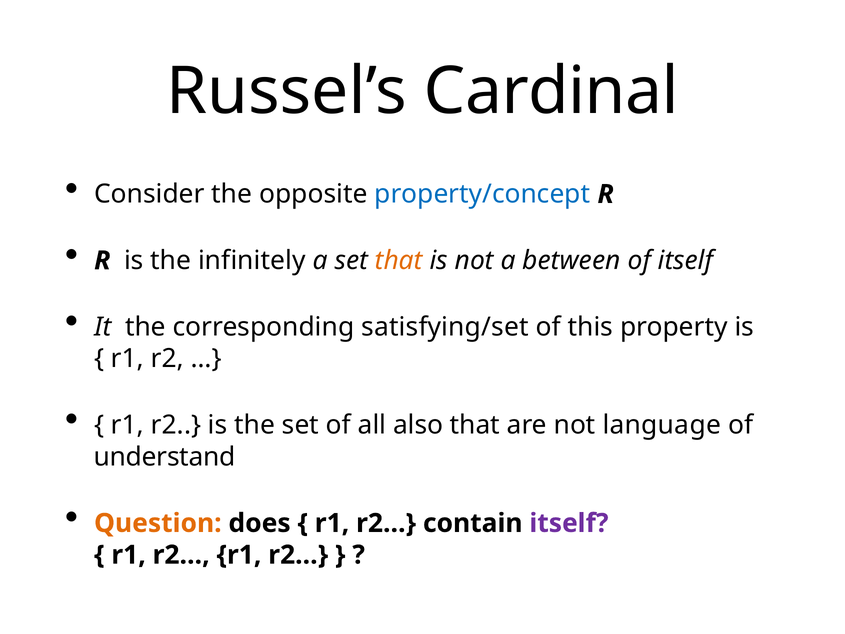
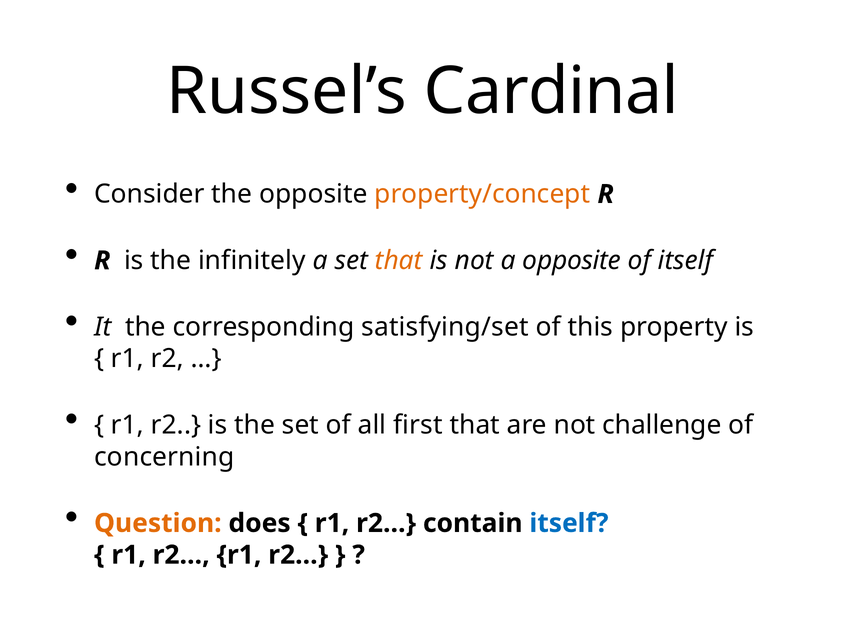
property/concept colour: blue -> orange (482, 194)
a between: between -> opposite (572, 261)
also: also -> first (418, 425)
language: language -> challenge (662, 425)
understand: understand -> concerning (164, 457)
itself colour: purple -> blue (569, 523)
